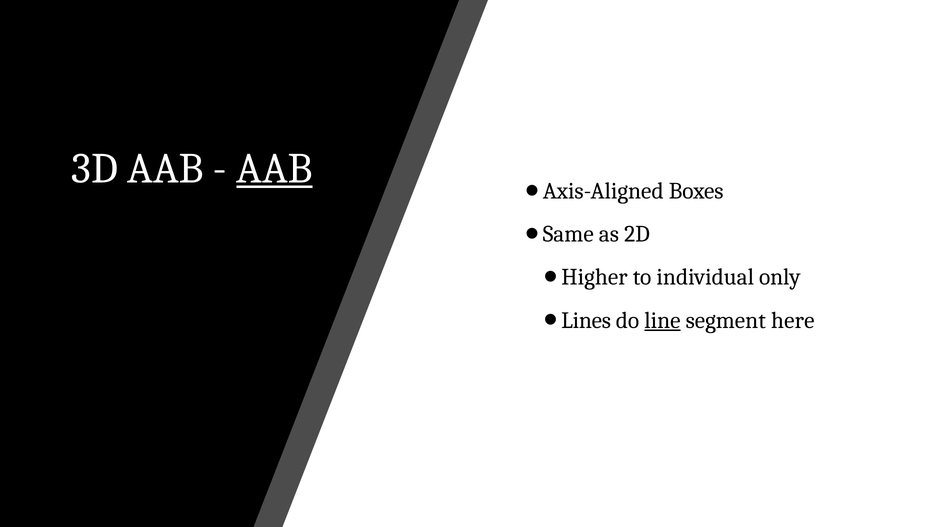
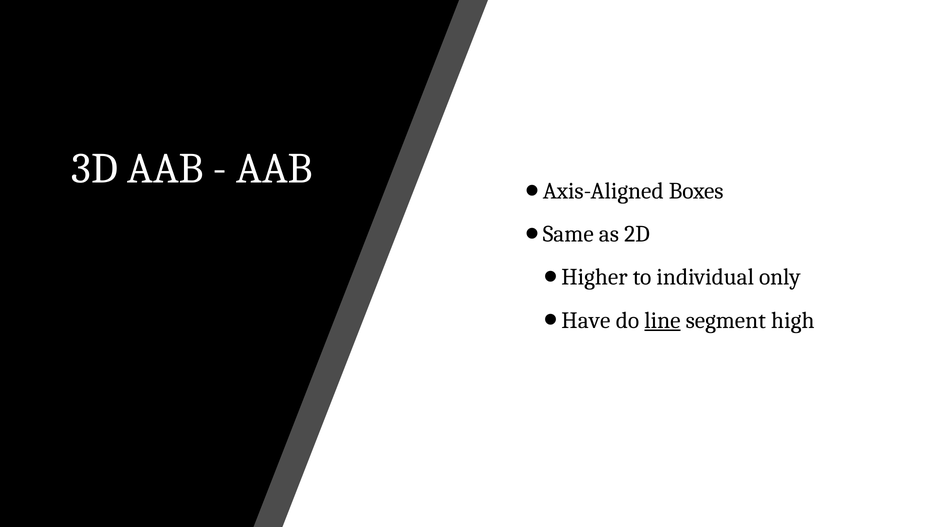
AAB underline: present -> none (275, 168)
Lines: Lines -> Have (586, 320)
here: here -> high (793, 320)
